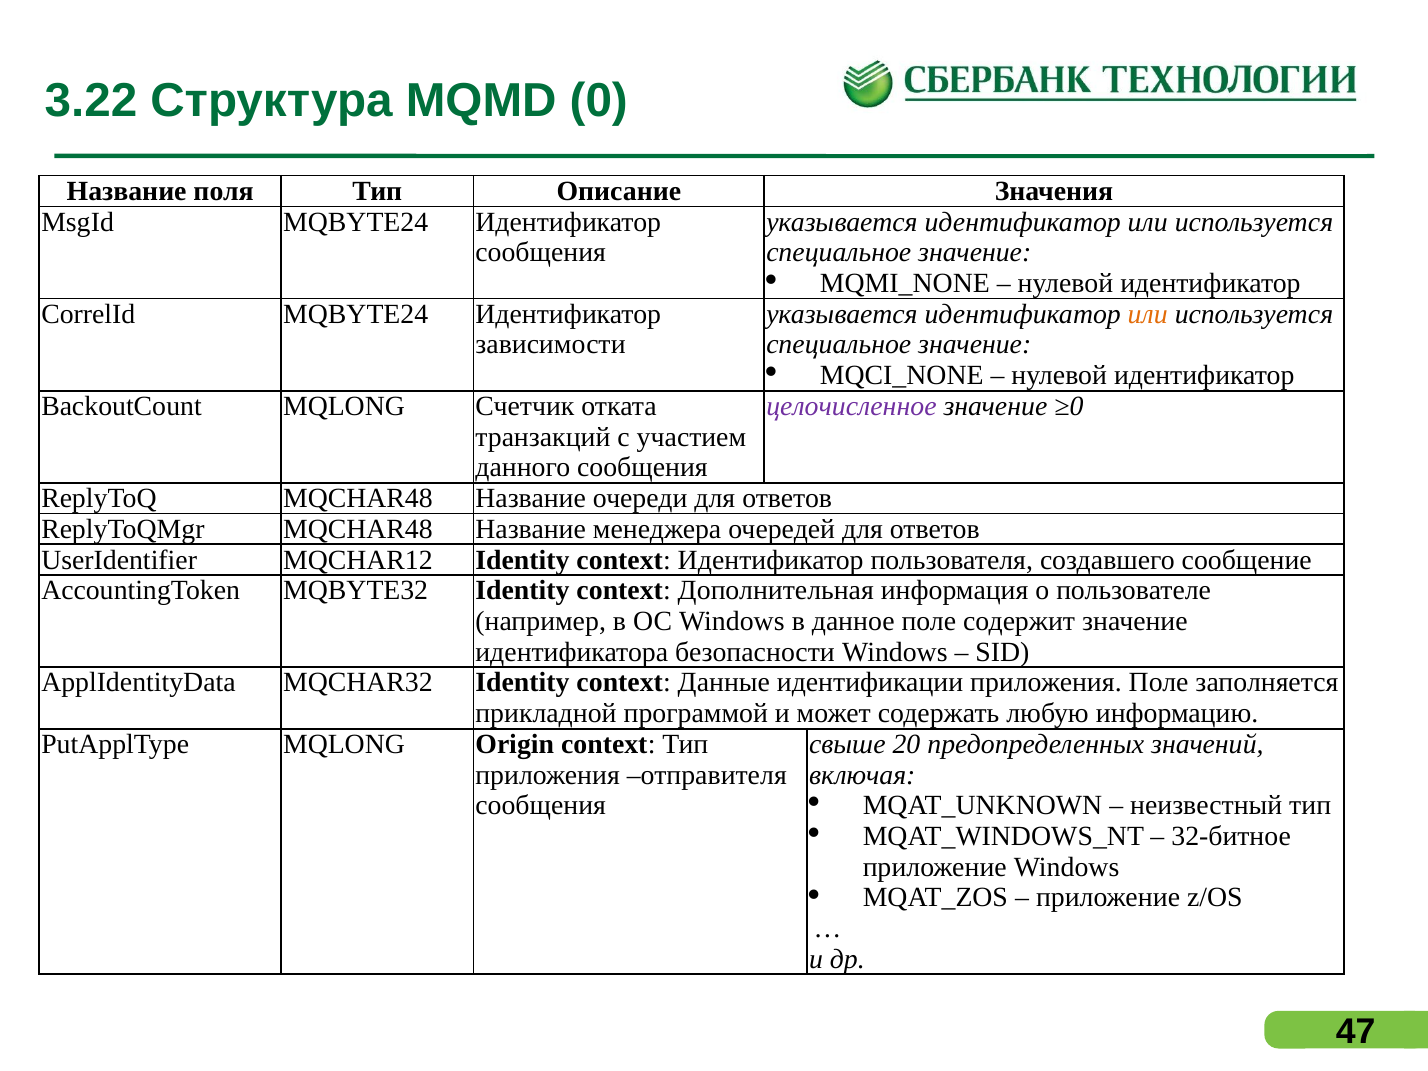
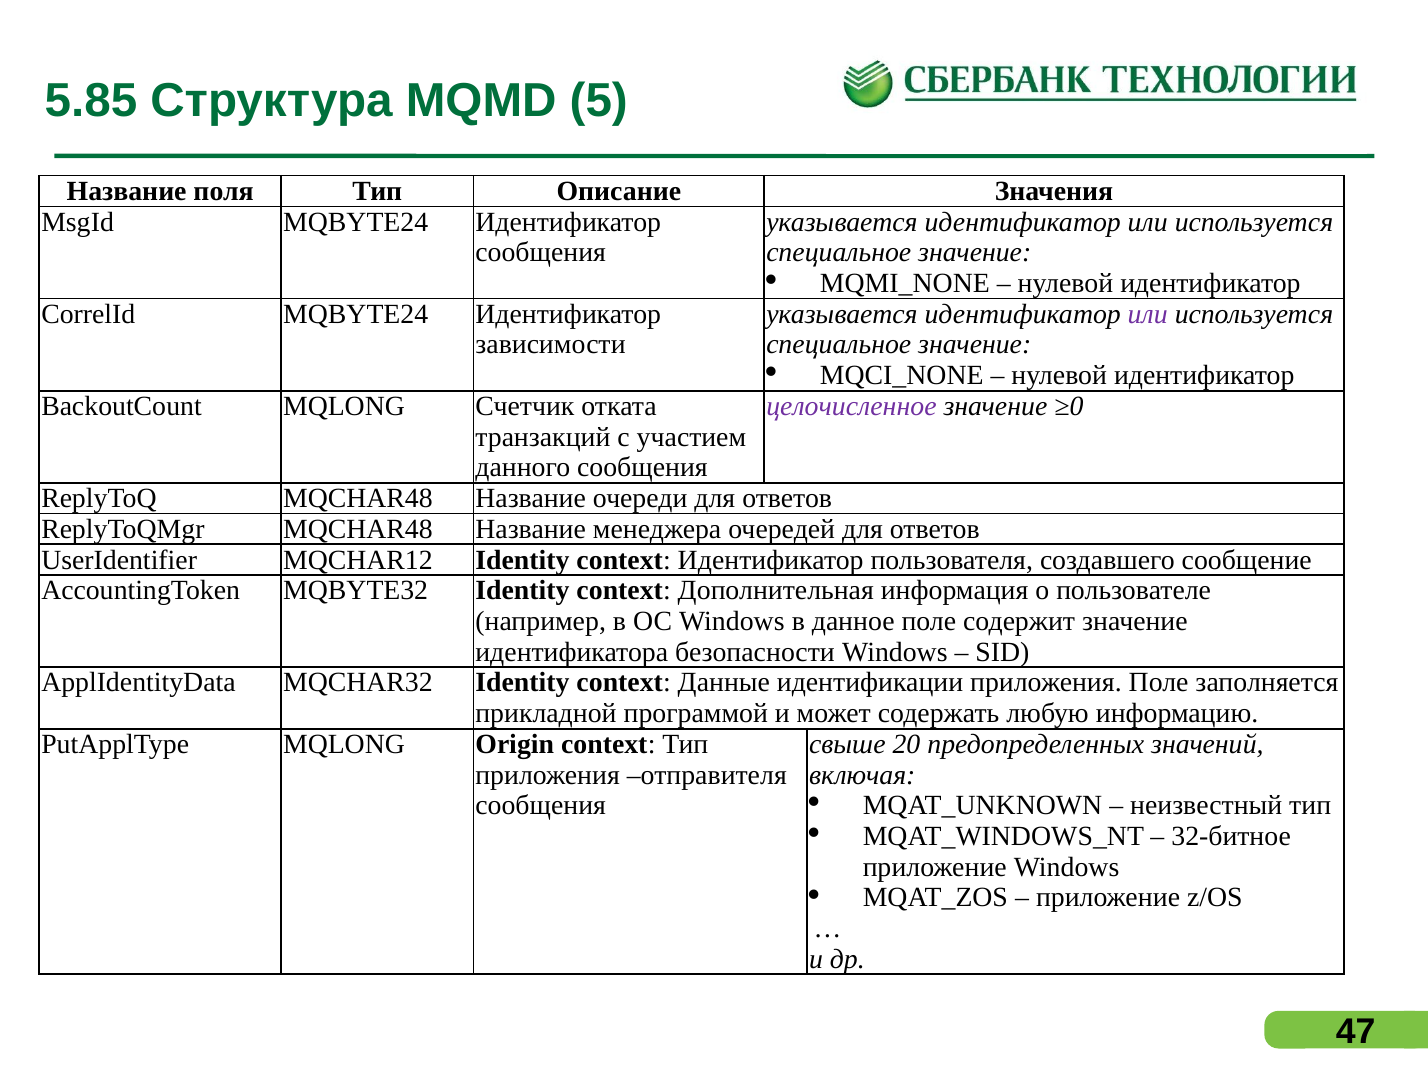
3.22: 3.22 -> 5.85 (91, 100)
0: 0 -> 5 (599, 100)
или colour: orange -> purple (1148, 314)
